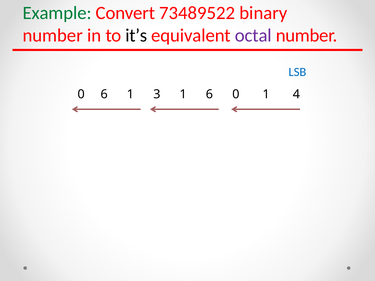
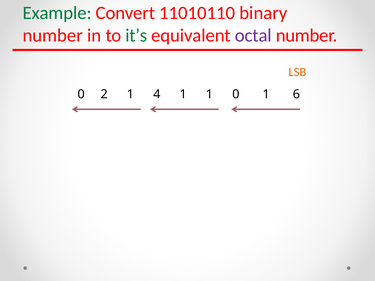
73489522: 73489522 -> 11010110 (197, 13)
it’s colour: black -> green (136, 36)
LSB colour: blue -> orange (297, 72)
0 6: 6 -> 2 (104, 94)
3: 3 -> 4 (157, 94)
1 6: 6 -> 1 (210, 94)
4: 4 -> 6 (296, 94)
